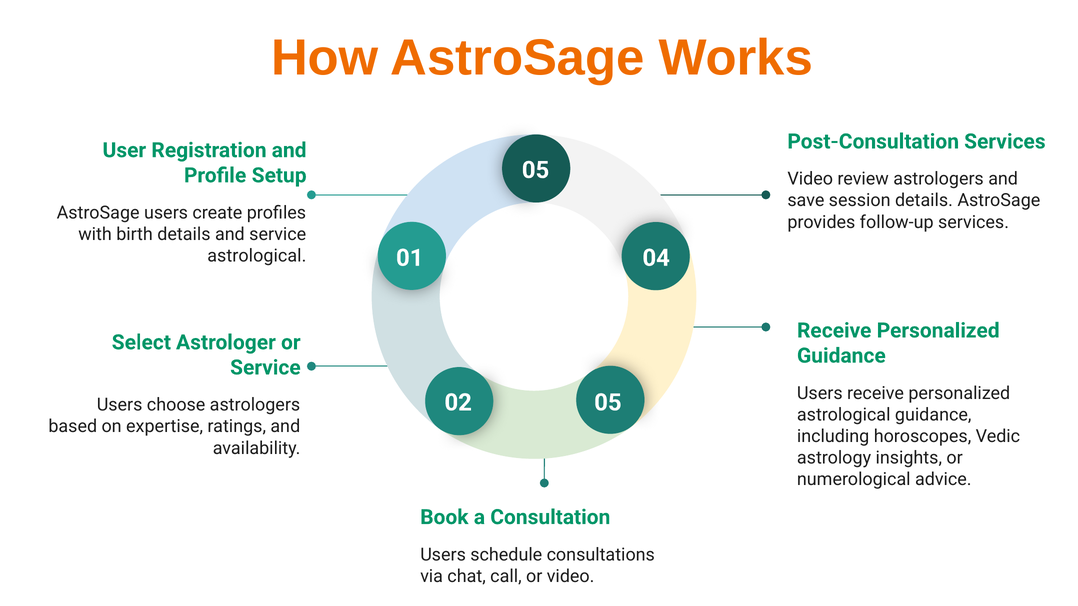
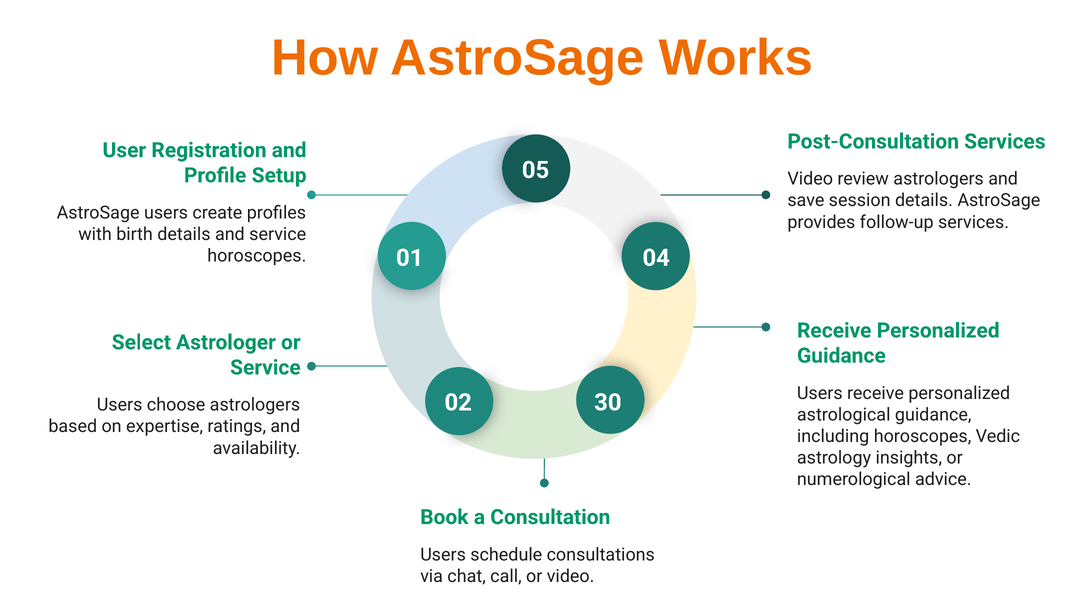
astrological: astrological -> horoscopes (257, 256)
02 05: 05 -> 30 (608, 403)
